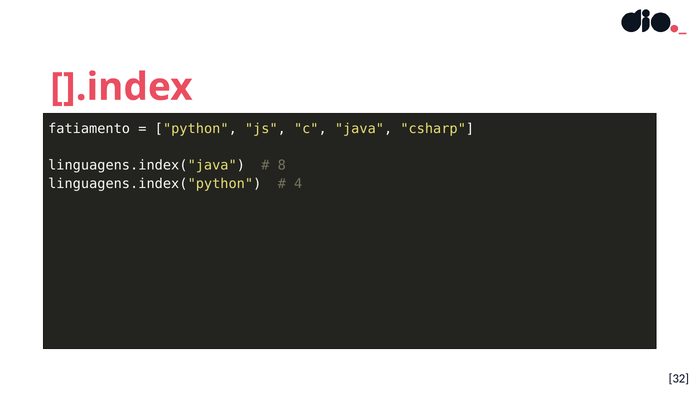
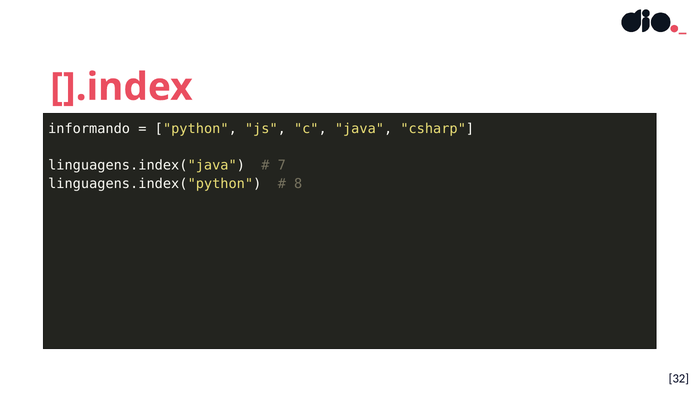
fatiamento: fatiamento -> informando (89, 129)
8: 8 -> 7 (282, 165)
4: 4 -> 8 (298, 184)
